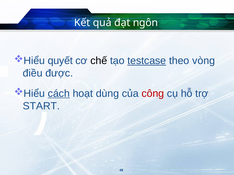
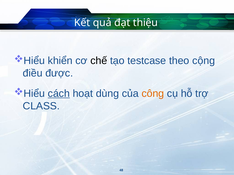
ngôn: ngôn -> thiệu (145, 23)
quyết: quyết -> khiển (60, 61)
testcase underline: present -> none (147, 61)
vòng: vòng -> cộng (204, 61)
công colour: red -> orange (153, 94)
START: START -> CLASS (41, 106)
